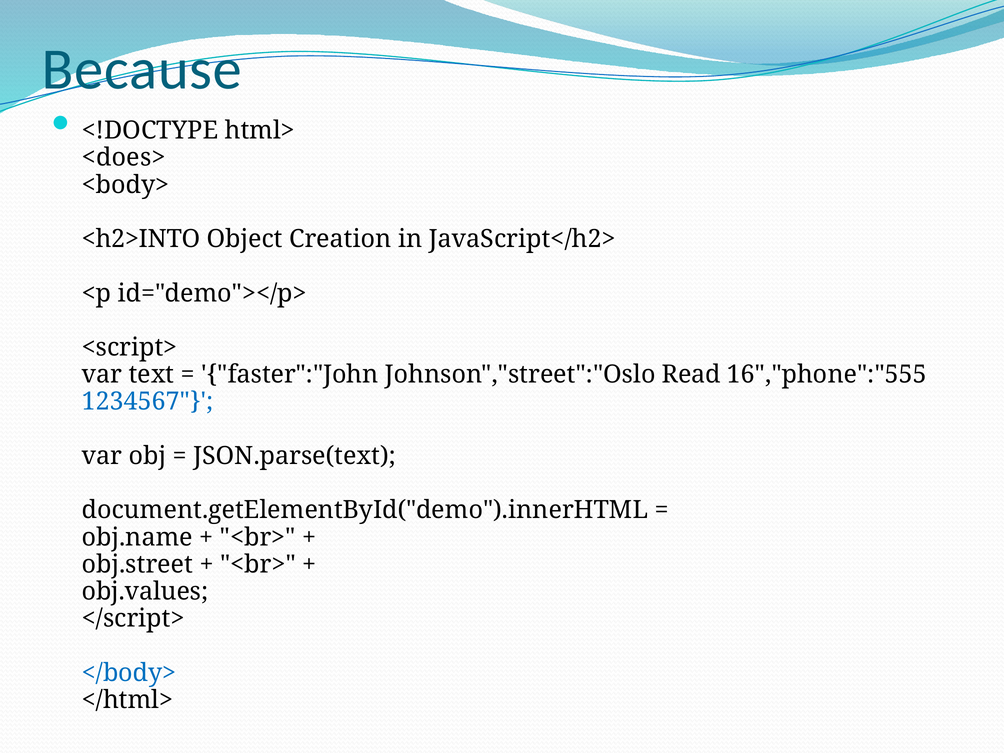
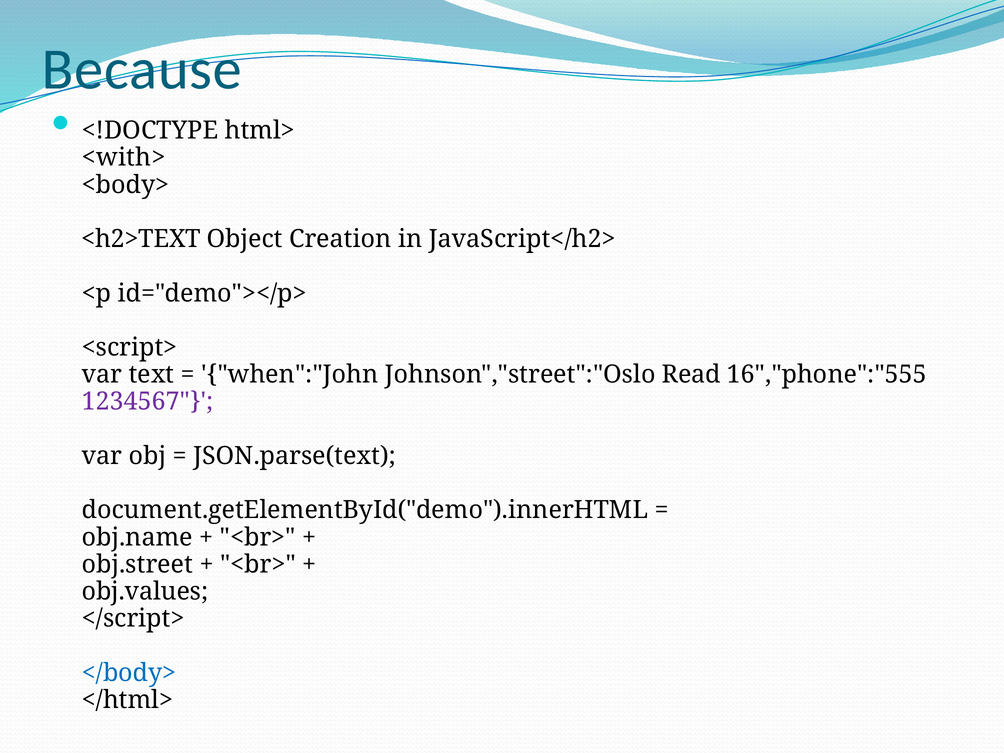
<does>: <does> -> <with> (124, 158)
<h2>INTO: <h2>INTO -> <h2>TEXT (141, 239)
faster":"John: faster":"John -> when":"John (290, 375)
1234567 colour: blue -> purple (148, 402)
